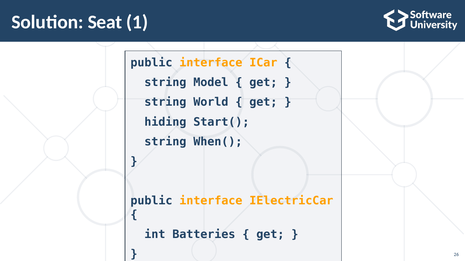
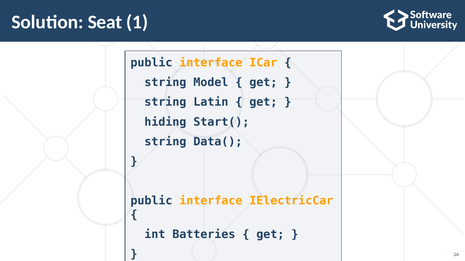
World: World -> Latin (211, 102)
When(: When( -> Data( (218, 142)
